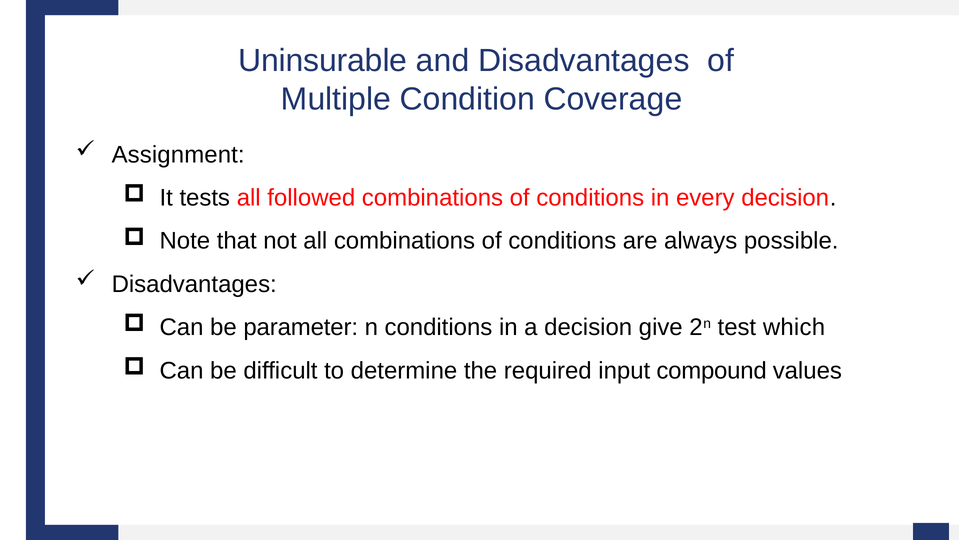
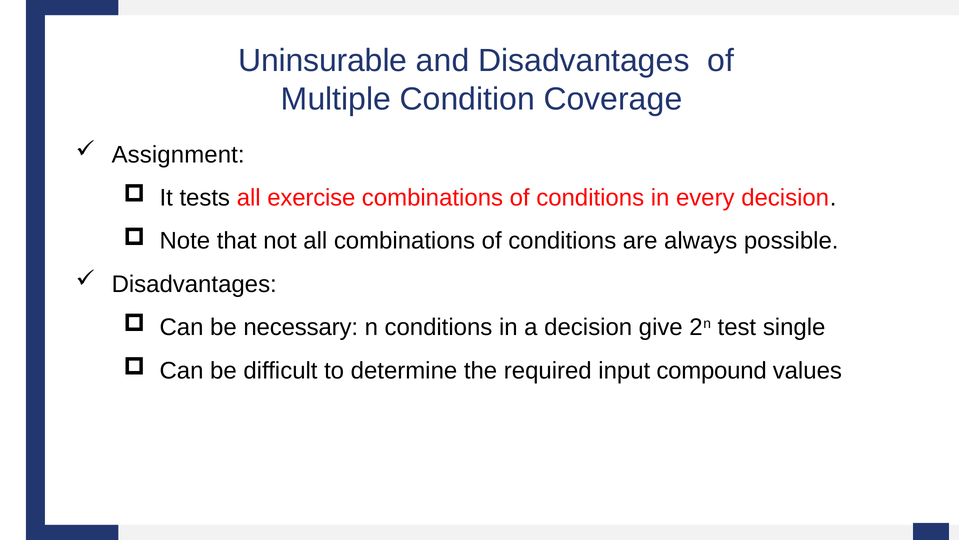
followed: followed -> exercise (311, 198)
parameter: parameter -> necessary (301, 327)
which: which -> single (794, 327)
